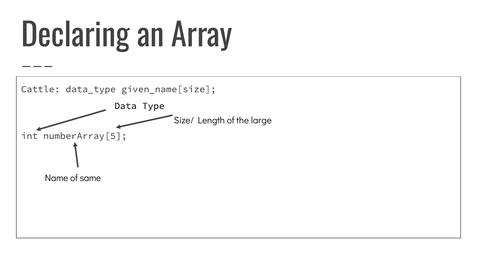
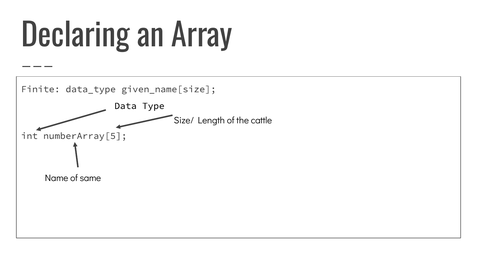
Cattle: Cattle -> Finite (41, 89)
large: large -> cattle (261, 121)
